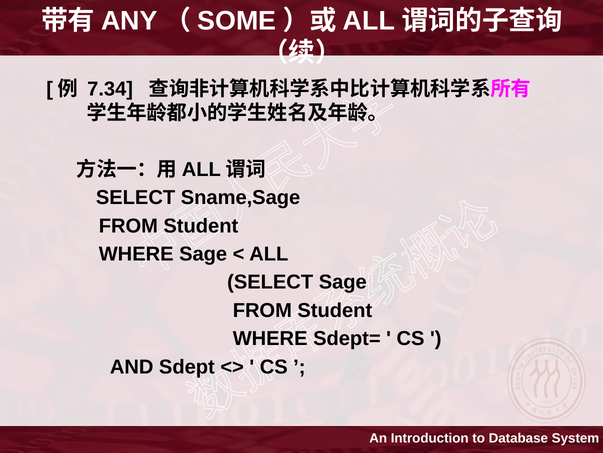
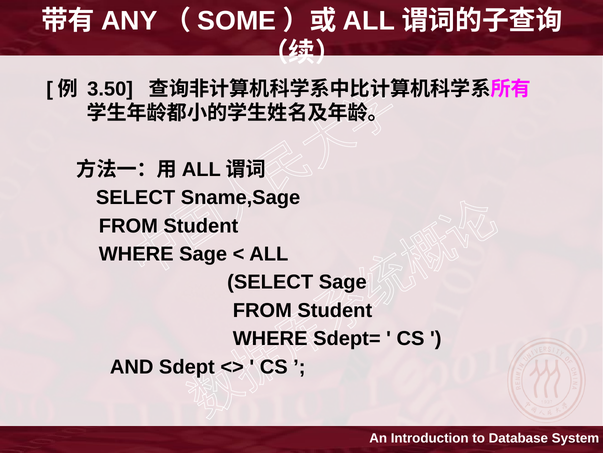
7.34: 7.34 -> 3.50 (110, 89)
